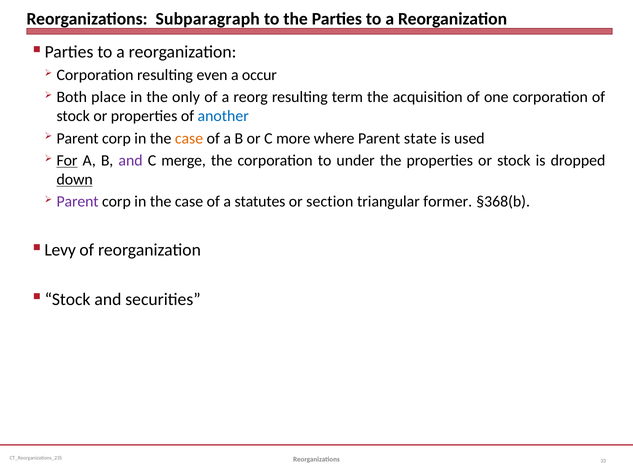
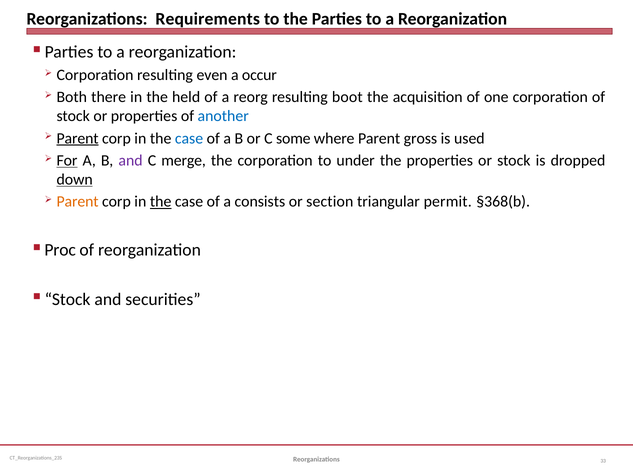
Subparagraph: Subparagraph -> Requirements (208, 19)
place: place -> there (109, 97)
only: only -> held (186, 97)
term: term -> boot (347, 97)
Parent underline: none -> present (78, 138)
case colour: orange -> blue (189, 138)
more: more -> some (293, 138)
state: state -> gross (420, 138)
Parent colour: purple -> orange (78, 202)
the underline: none -> present (161, 202)
statutes: statutes -> consists (260, 202)
former: former -> permit (448, 202)
Levy: Levy -> Proc (60, 250)
